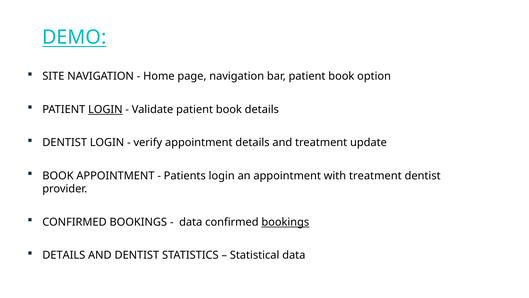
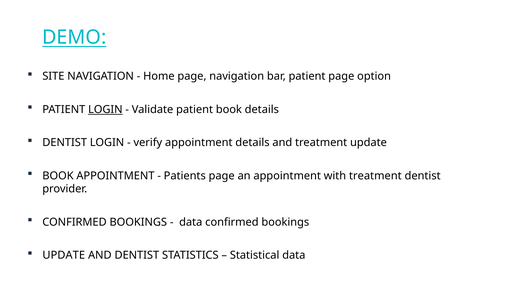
bar patient book: book -> page (341, 76)
Patients login: login -> page (222, 175)
bookings underline: present -> none (285, 222)
DETAILS: DETAILS -> UPDATE (64, 255)
